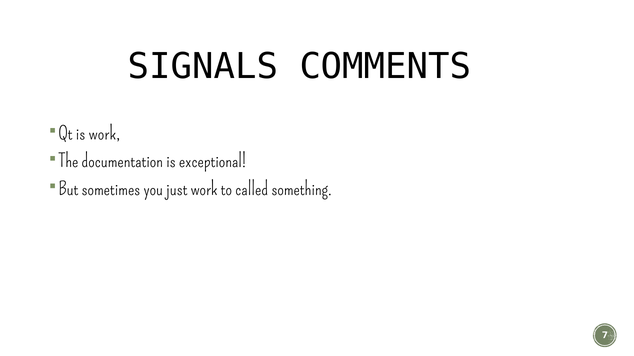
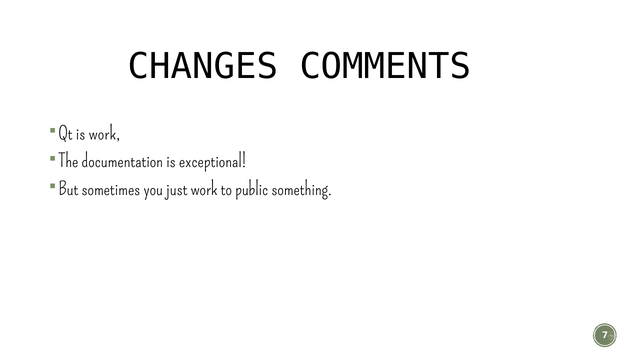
SIGNALS: SIGNALS -> CHANGES (203, 67)
called: called -> public (252, 190)
